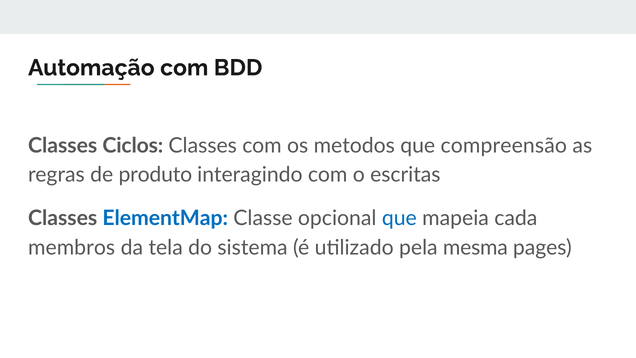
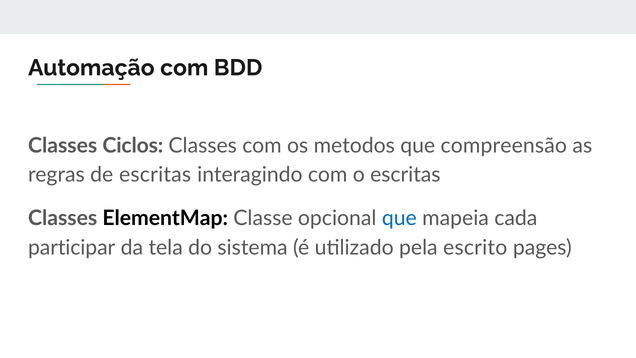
de produto: produto -> escritas (155, 175)
ElementMap colour: blue -> black (165, 218)
membros: membros -> participar (72, 247)
mesma: mesma -> escrito (475, 247)
